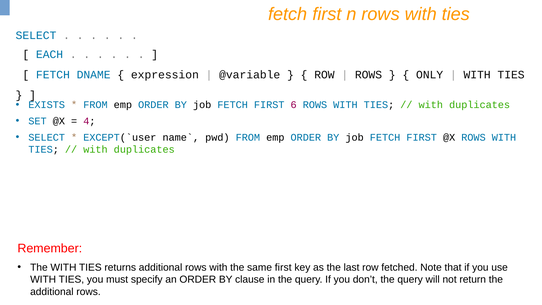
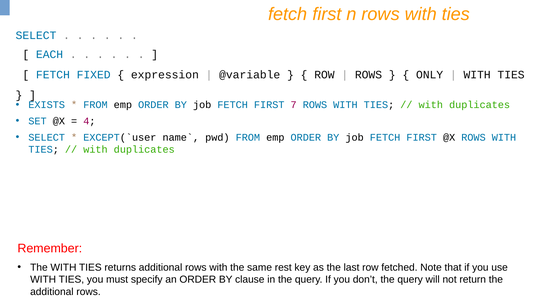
DNAME: DNAME -> FIXED (94, 75)
6: 6 -> 7 (294, 105)
same first: first -> rest (283, 267)
